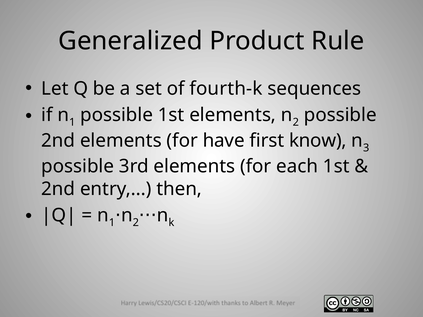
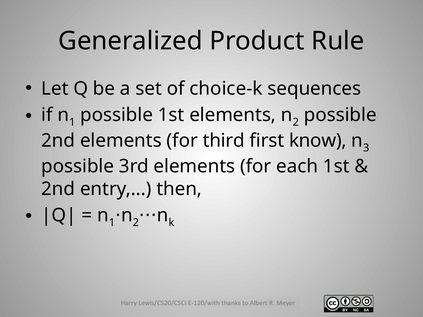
fourth-k: fourth-k -> choice-k (226, 89)
have: have -> third (224, 141)
